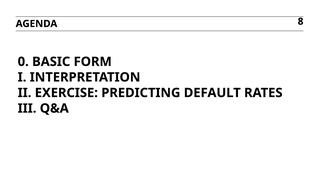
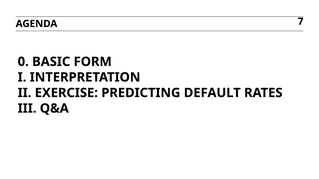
8: 8 -> 7 (301, 21)
